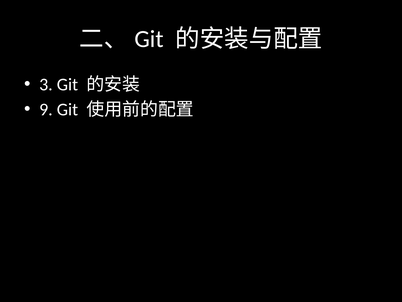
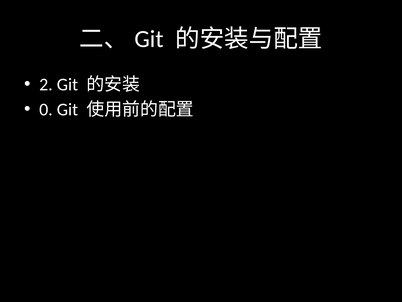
3: 3 -> 2 (46, 84)
9: 9 -> 0 (46, 109)
